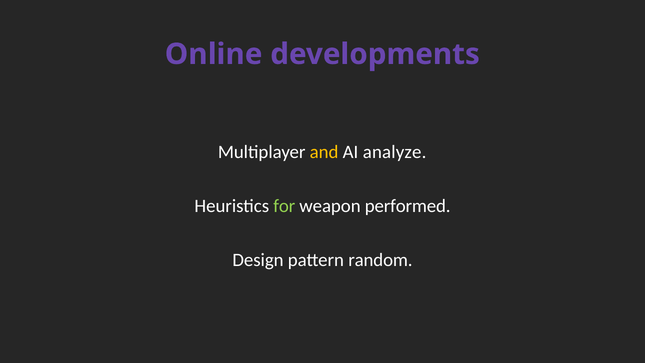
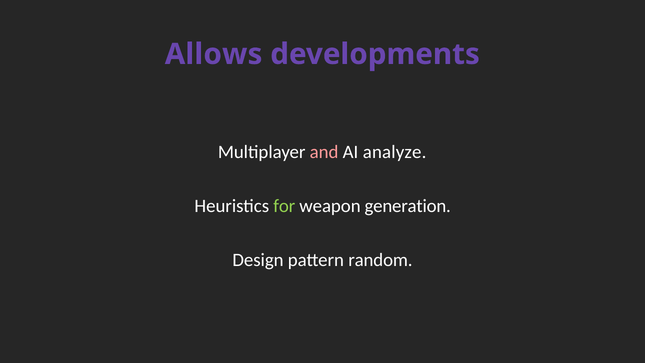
Online: Online -> Allows (214, 54)
and colour: yellow -> pink (324, 152)
performed: performed -> generation (408, 206)
